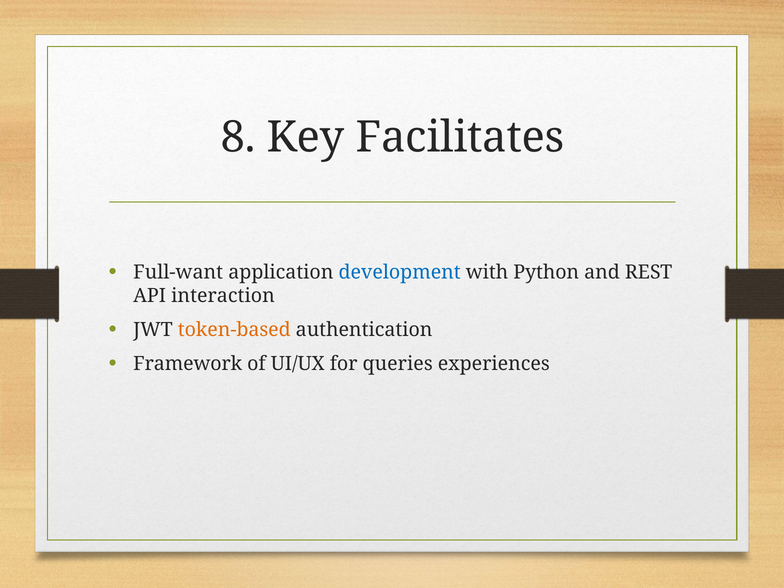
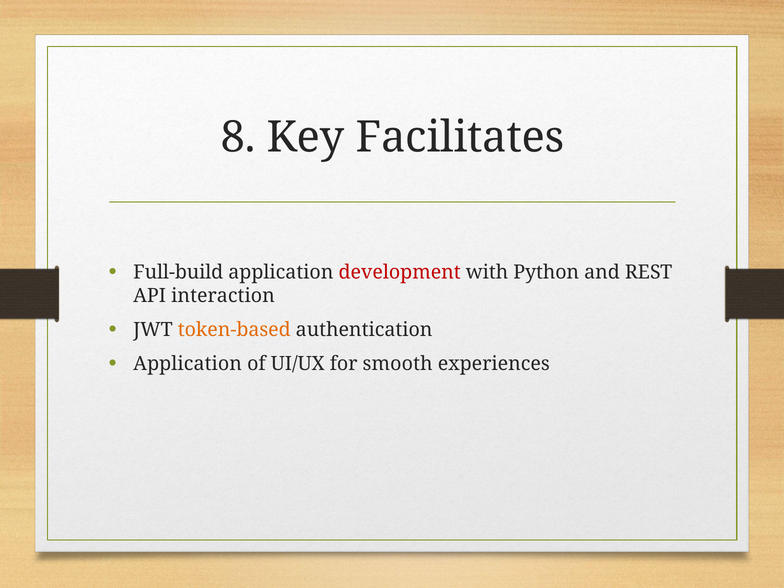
Full-want: Full-want -> Full-build (178, 272)
development colour: blue -> red (400, 272)
Framework: Framework -> Application (188, 364)
queries: queries -> smooth (398, 364)
